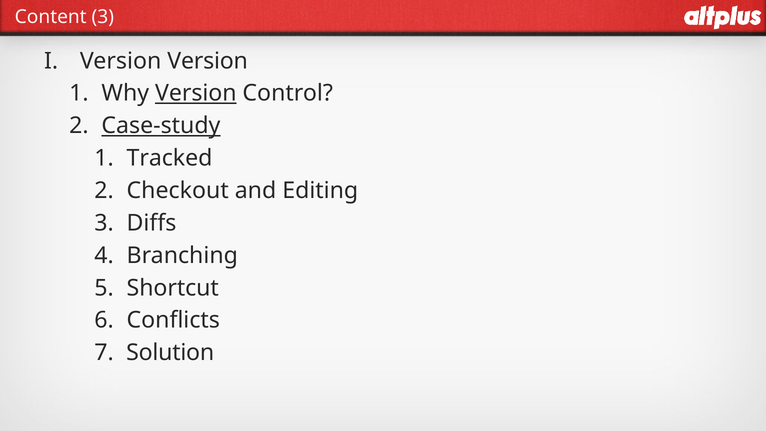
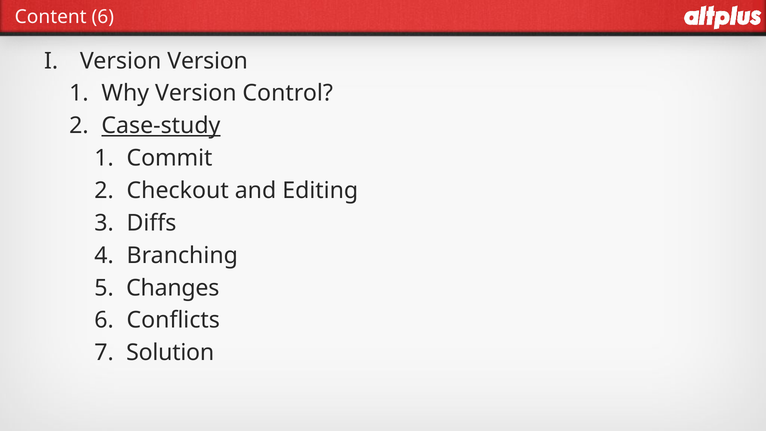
Content 3: 3 -> 6 (103, 17)
Version underline: present -> none (196, 93)
Tracked: Tracked -> Commit (170, 158)
Shortcut: Shortcut -> Changes (173, 288)
